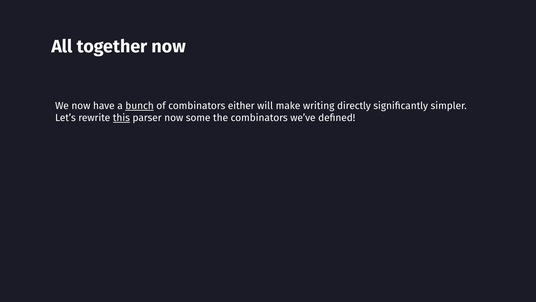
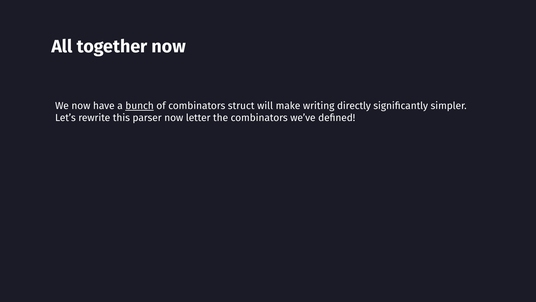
either: either -> struct (241, 106)
this underline: present -> none (121, 118)
some: some -> letter (198, 118)
